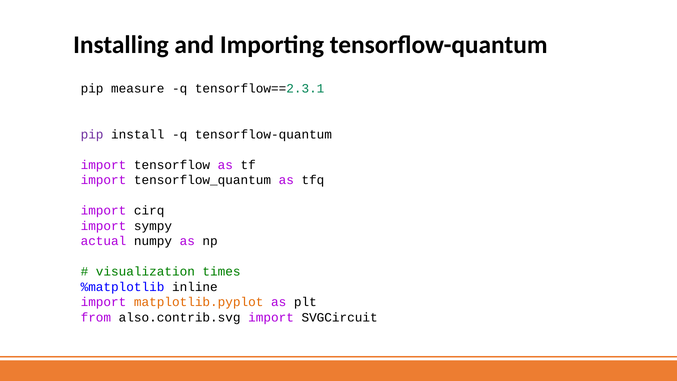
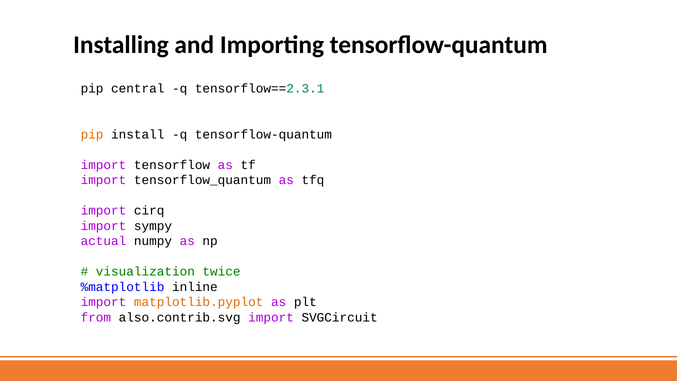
measure: measure -> central (138, 89)
pip colour: purple -> orange (92, 134)
times: times -> twice (222, 272)
